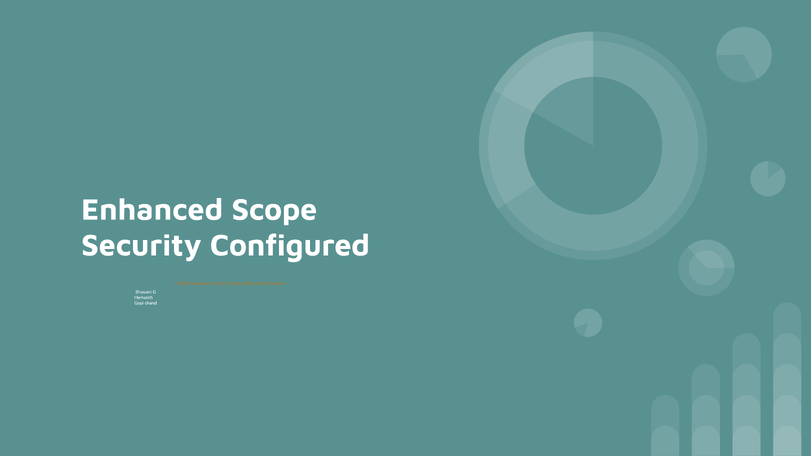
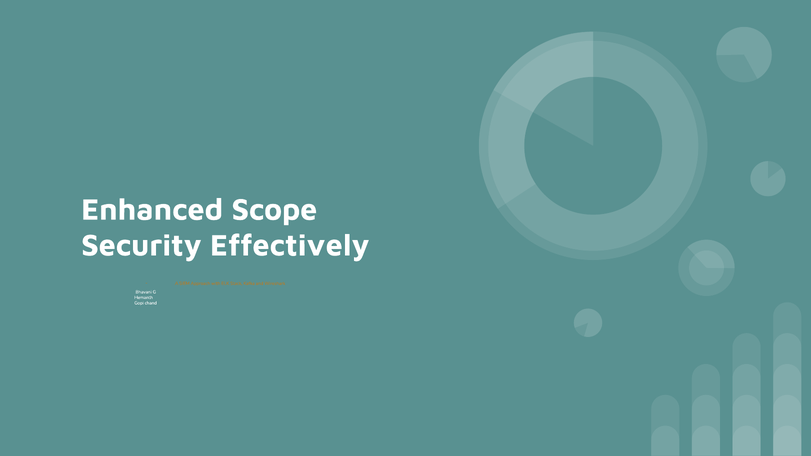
Configured: Configured -> Effectively (290, 245)
